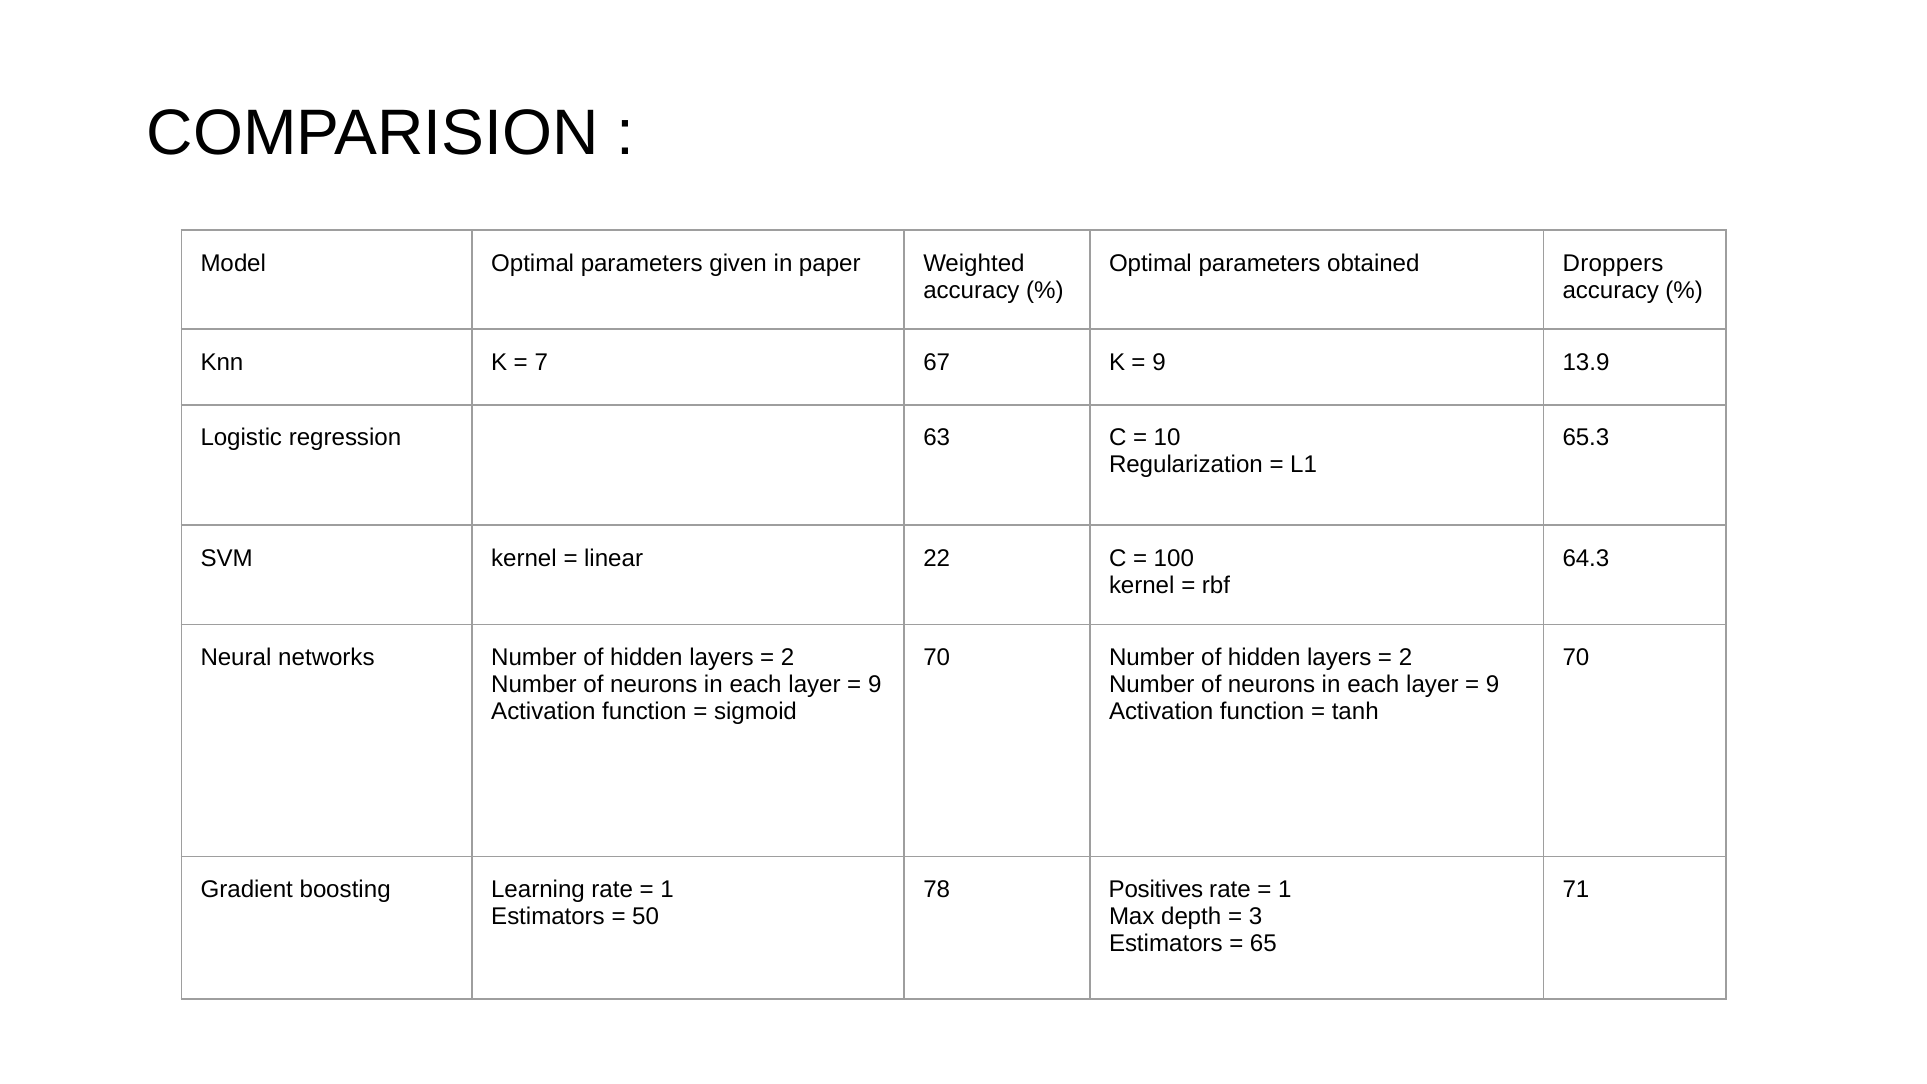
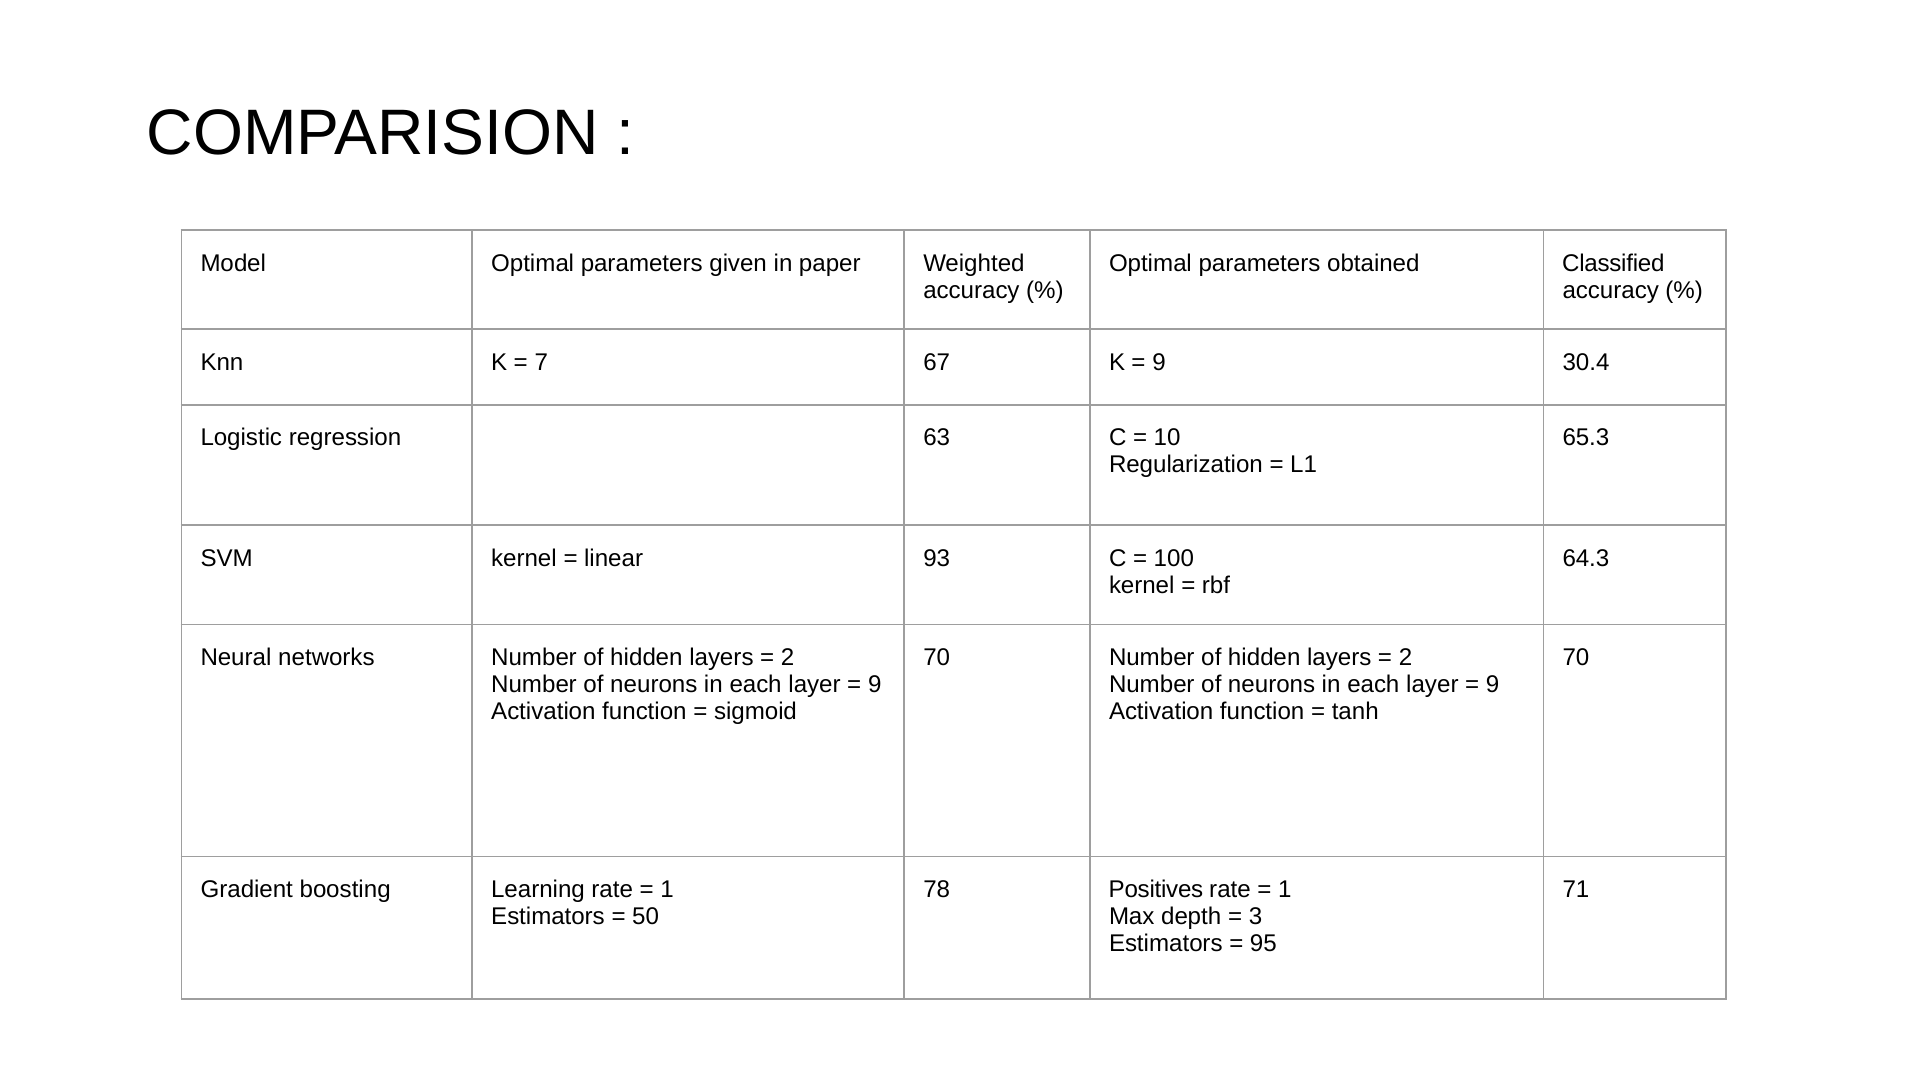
Droppers: Droppers -> Classified (1613, 263)
13.9: 13.9 -> 30.4 (1586, 362)
22: 22 -> 93 (937, 558)
65: 65 -> 95 (1263, 944)
